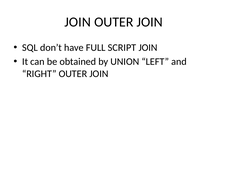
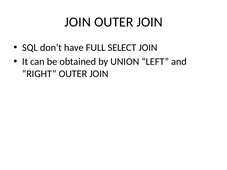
SCRIPT: SCRIPT -> SELECT (122, 48)
